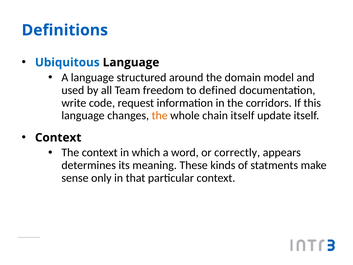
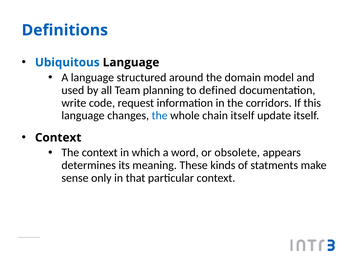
freedom: freedom -> planning (163, 90)
the colour: orange -> blue (160, 115)
correctly: correctly -> obsolete (237, 152)
